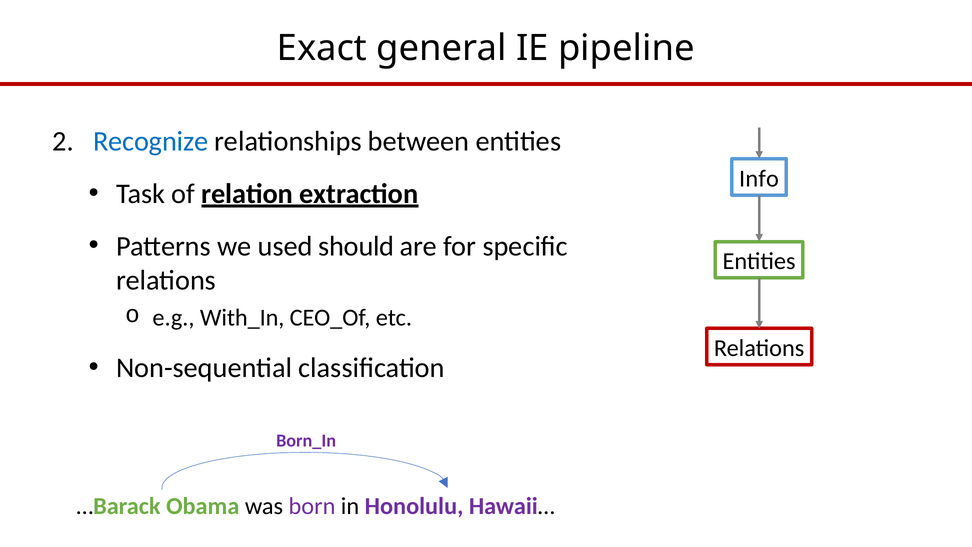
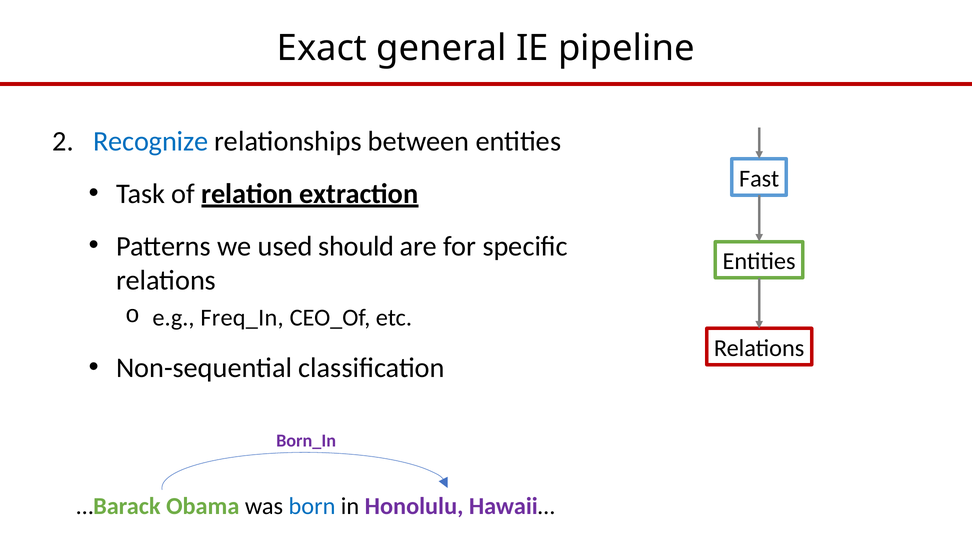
Info: Info -> Fast (759, 179)
With_In: With_In -> Freq_In (242, 317)
born colour: purple -> blue (312, 506)
